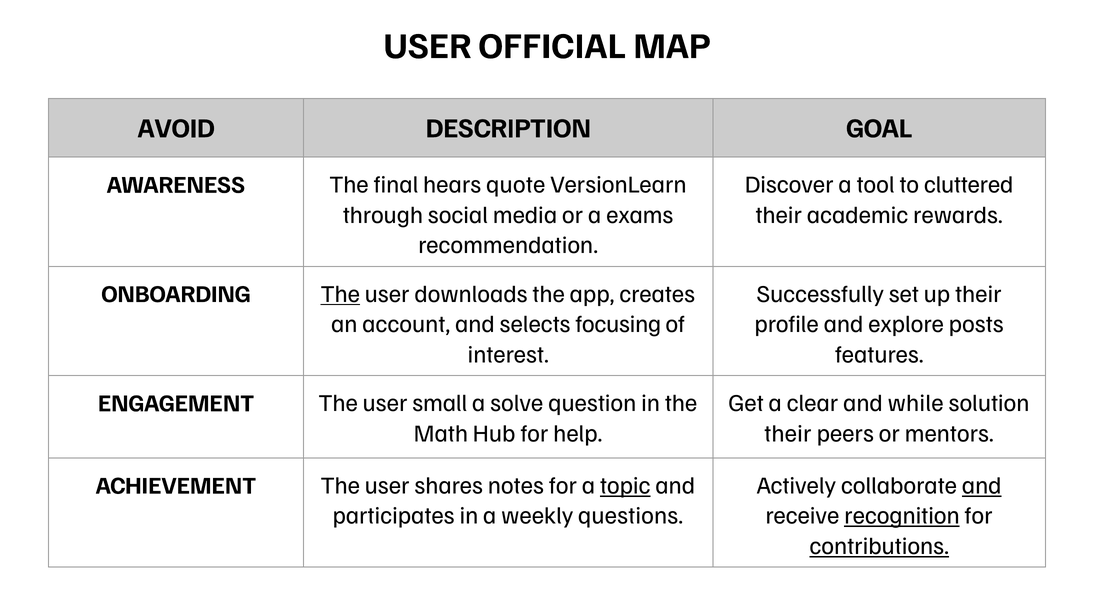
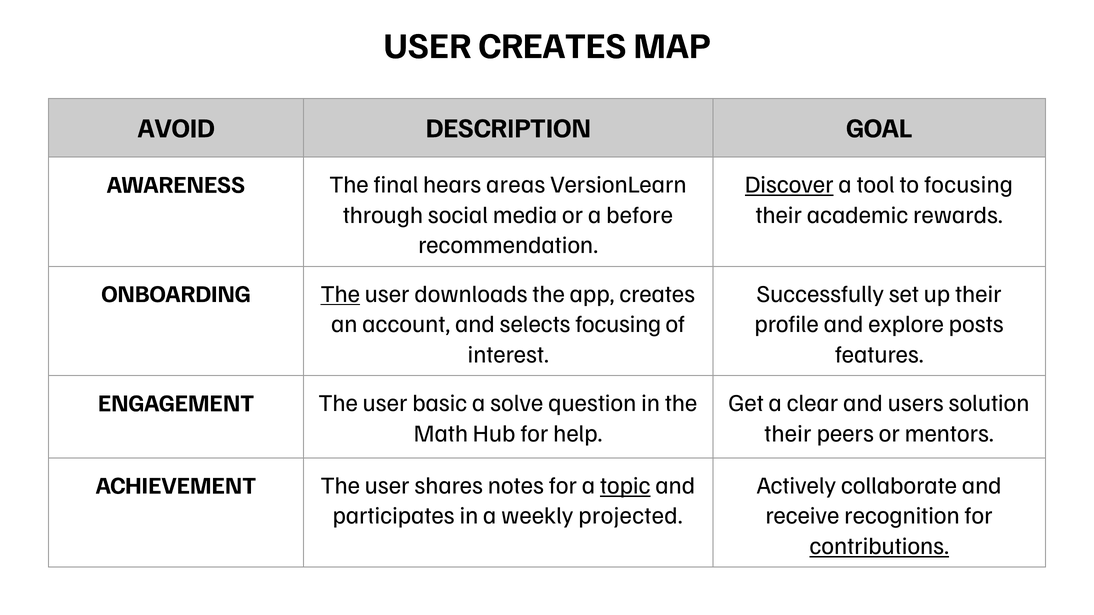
USER OFFICIAL: OFFICIAL -> CREATES (553, 46)
quote: quote -> areas (516, 185)
Discover underline: none -> present (789, 185)
to cluttered: cluttered -> focusing (968, 185)
exams: exams -> before (640, 215)
small: small -> basic (440, 404)
while: while -> users (916, 404)
and underline: present -> none (982, 486)
questions: questions -> projected (631, 516)
recognition underline: present -> none (902, 516)
